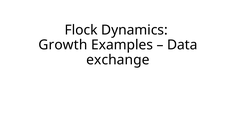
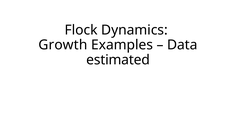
exchange: exchange -> estimated (118, 60)
